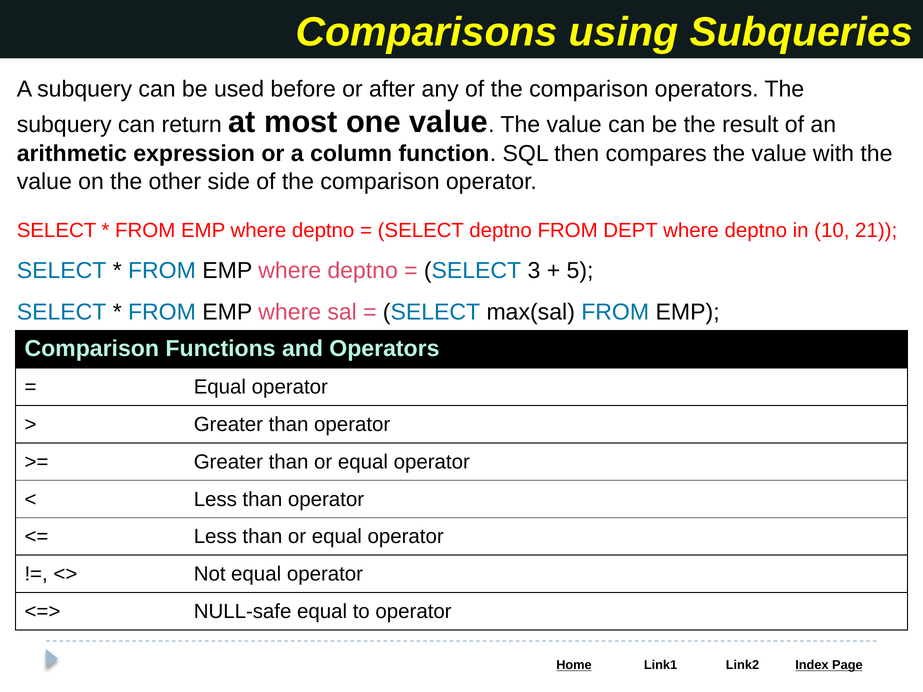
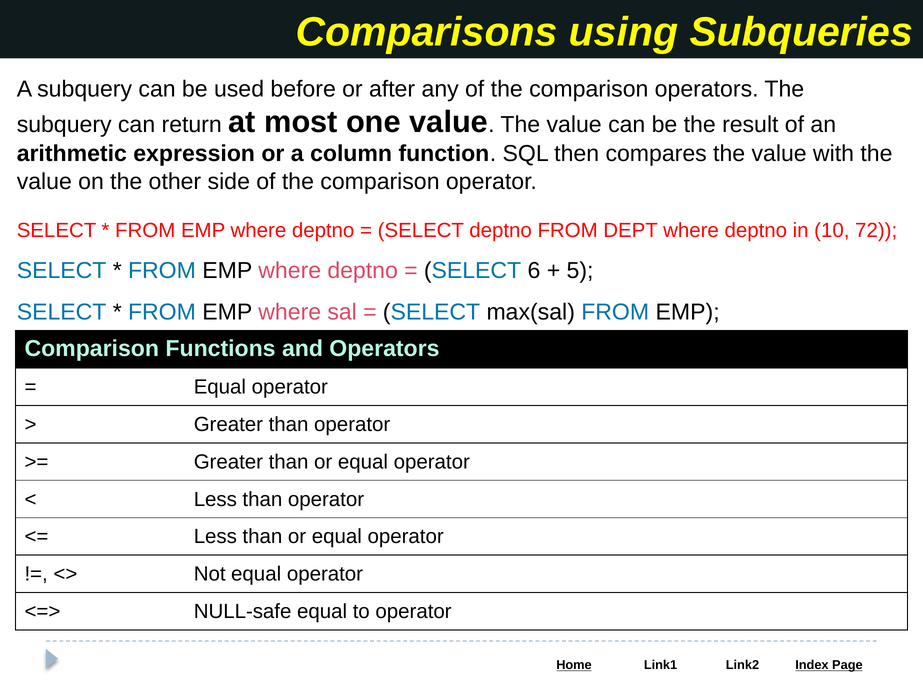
21: 21 -> 72 (876, 231)
3: 3 -> 6 (534, 271)
